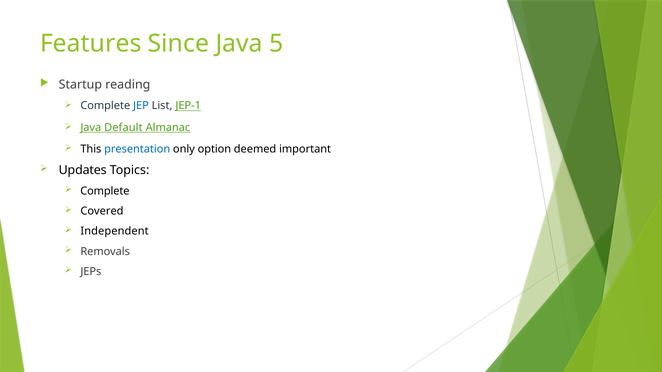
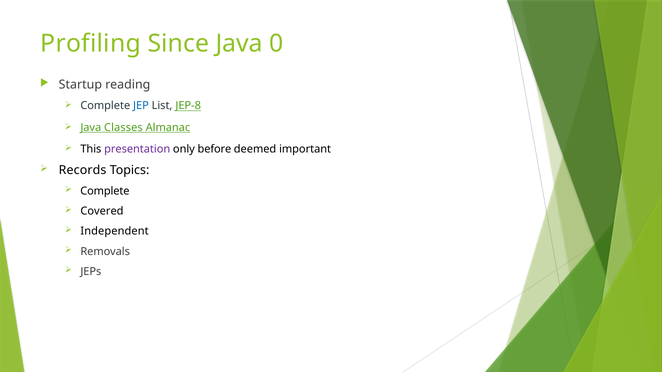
Features: Features -> Profiling (91, 44)
5: 5 -> 0 (276, 44)
JEP-1: JEP-1 -> JEP-8 (188, 106)
Default: Default -> Classes (123, 128)
presentation colour: blue -> purple (137, 149)
option: option -> before (214, 149)
Updates: Updates -> Records (83, 170)
